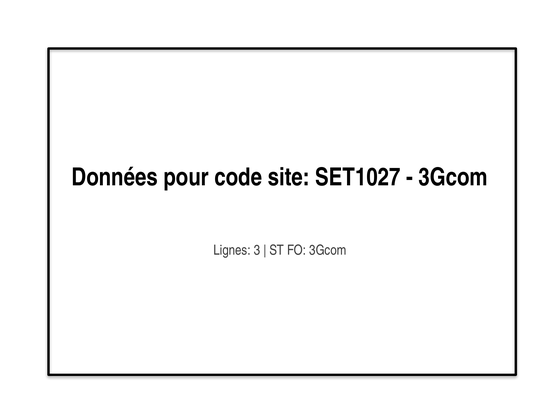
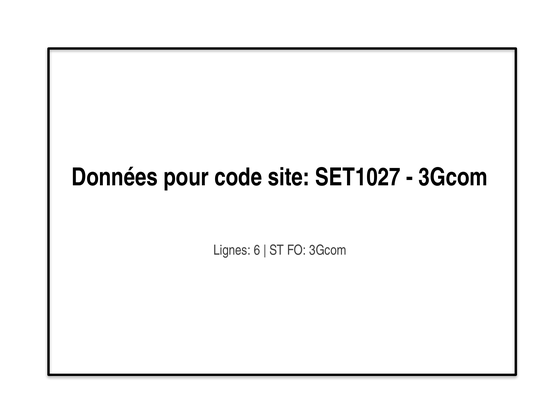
3: 3 -> 6 (257, 250)
